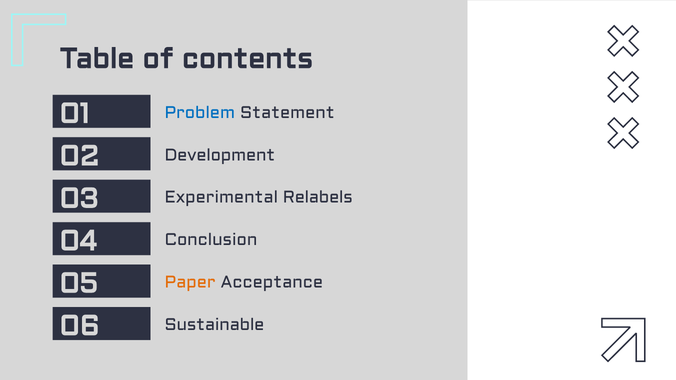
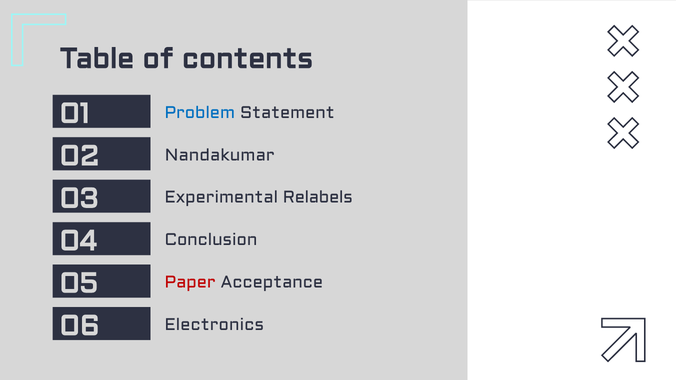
Development: Development -> Nandakumar (220, 155)
Paper colour: orange -> red (190, 282)
Sustainable: Sustainable -> Electronics (214, 325)
